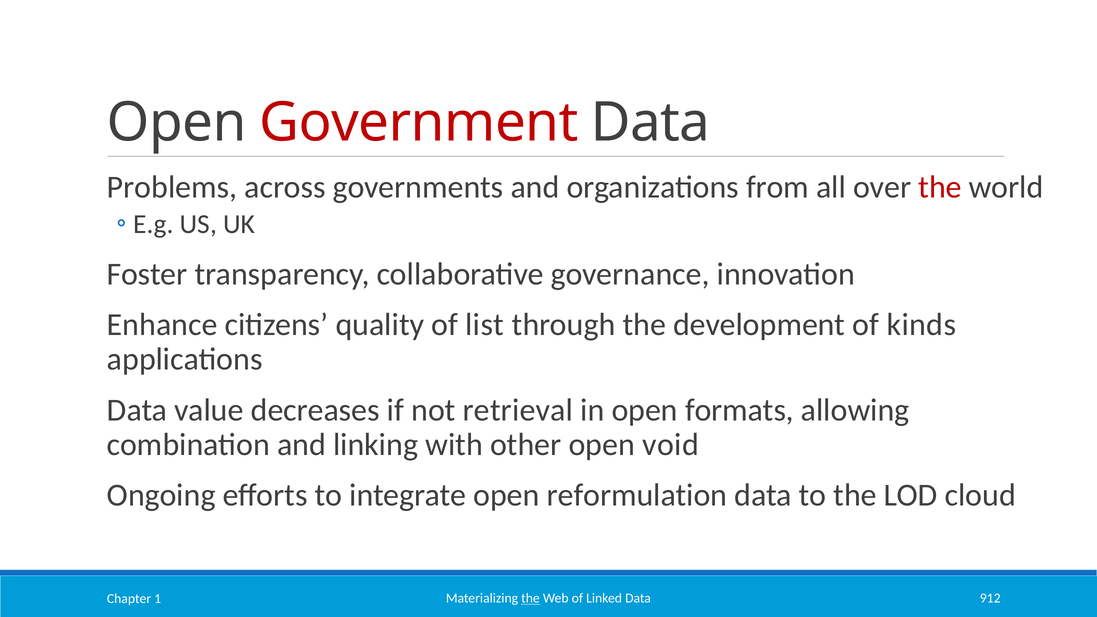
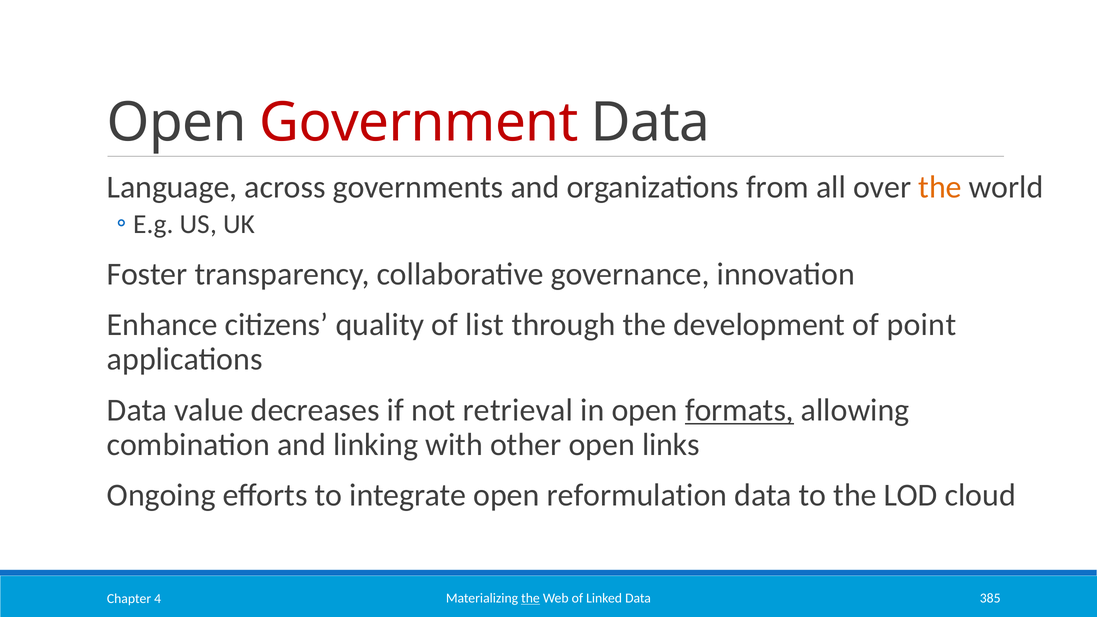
Problems: Problems -> Language (172, 187)
the colour: red -> orange (940, 187)
kinds: kinds -> point (921, 325)
formats underline: none -> present (739, 410)
void: void -> links (671, 445)
912: 912 -> 385 (990, 598)
1: 1 -> 4 (158, 599)
